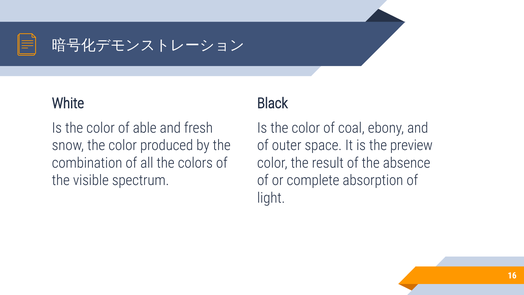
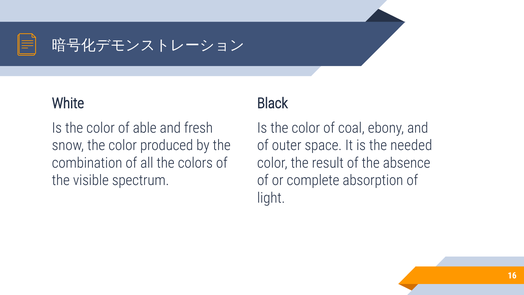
preview: preview -> needed (411, 145)
